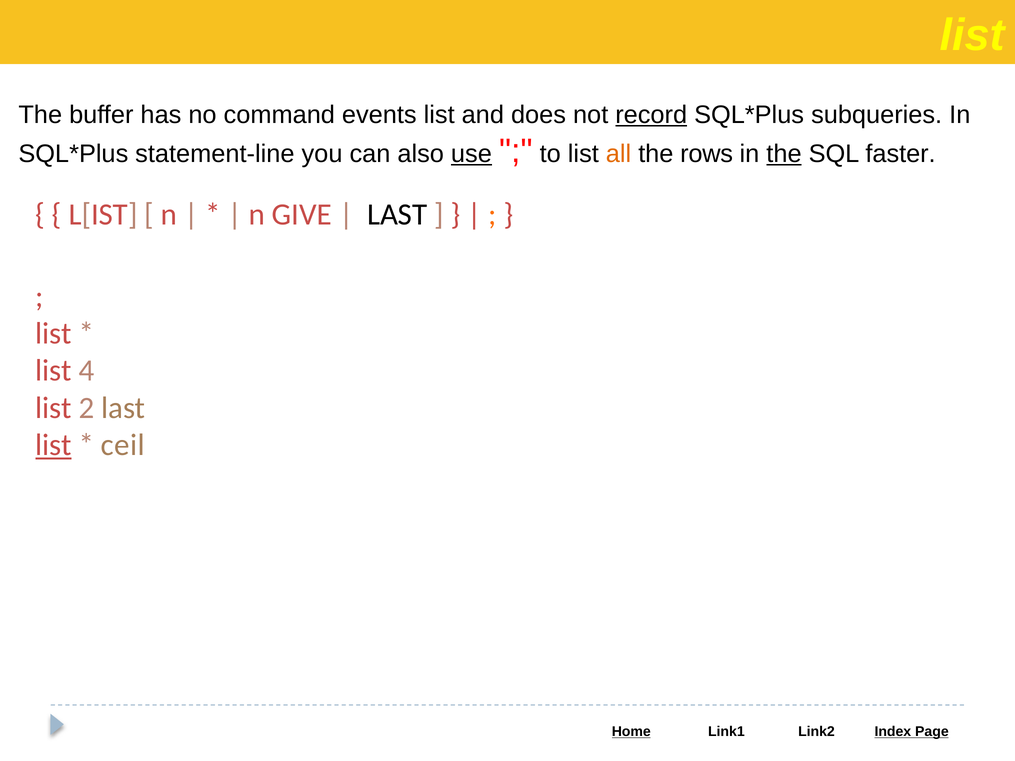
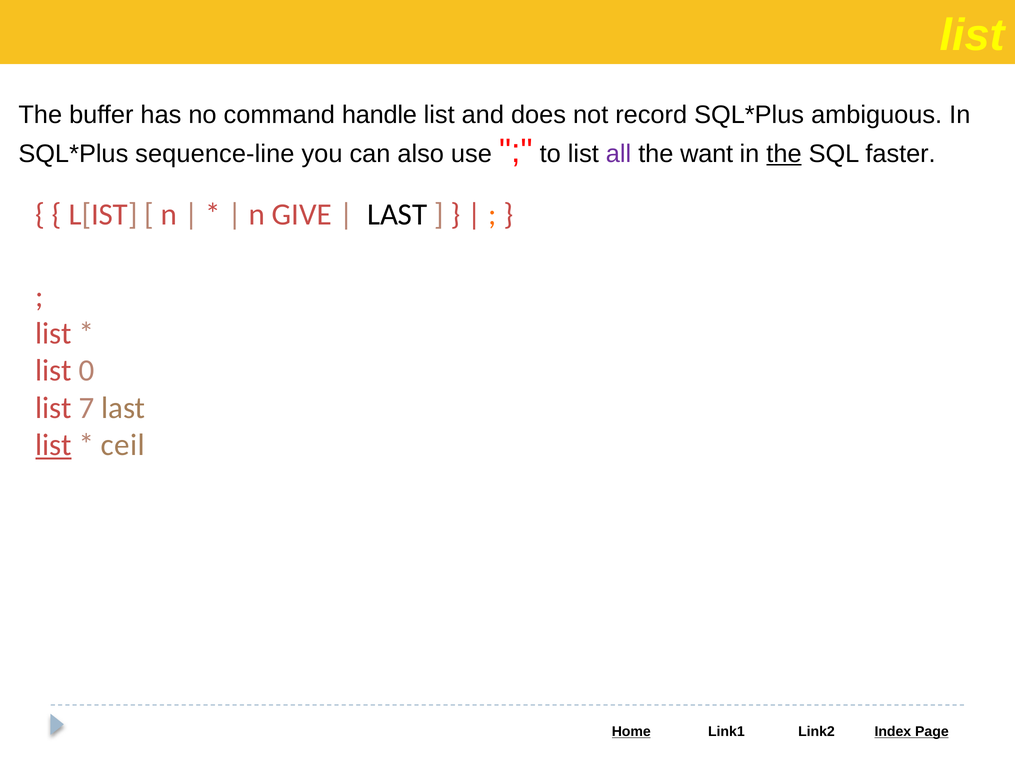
events: events -> handle (379, 115)
record underline: present -> none (651, 115)
subqueries: subqueries -> ambiguous (877, 115)
statement-line: statement-line -> sequence-line (215, 154)
use underline: present -> none (471, 154)
all colour: orange -> purple (619, 154)
rows: rows -> want (707, 154)
4: 4 -> 0 (86, 371)
2: 2 -> 7 (86, 408)
